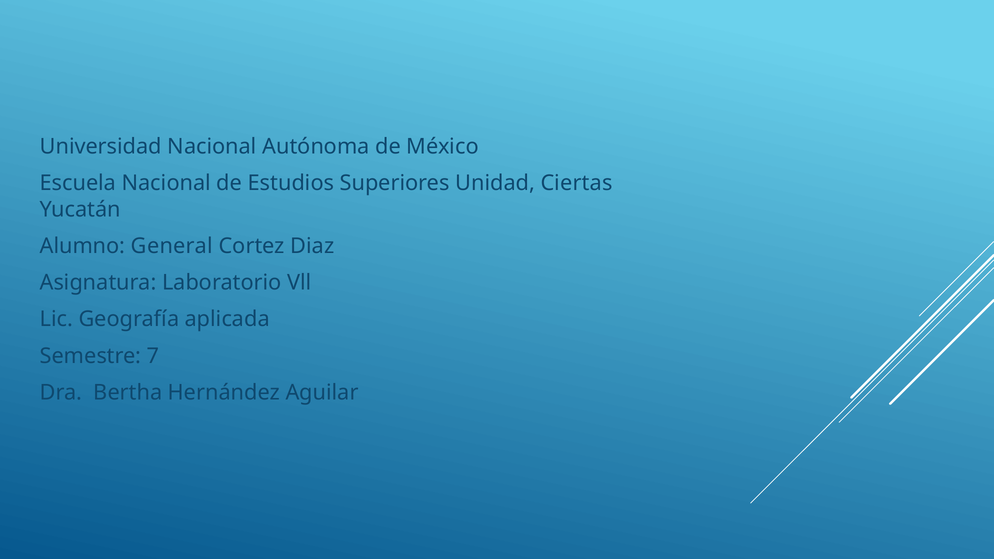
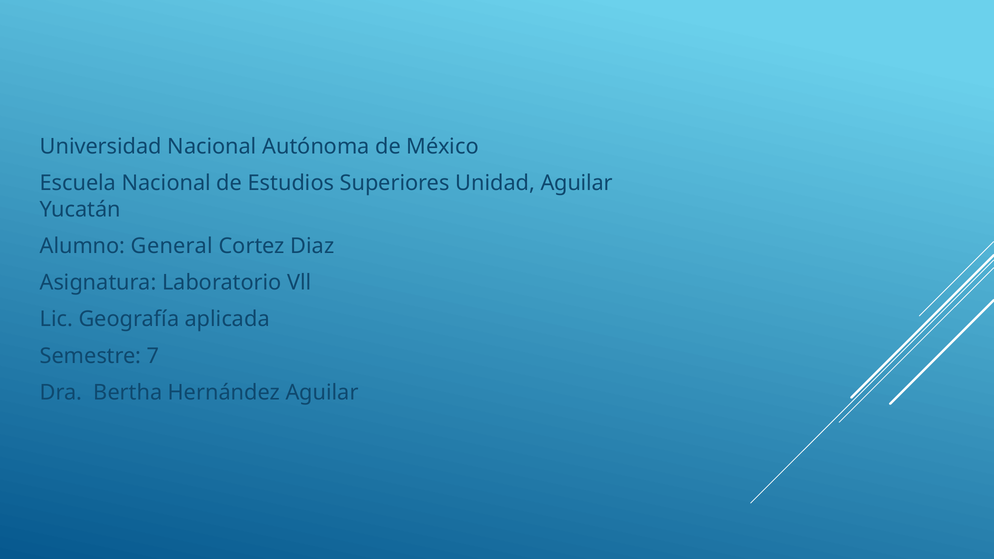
Unidad Ciertas: Ciertas -> Aguilar (577, 183)
